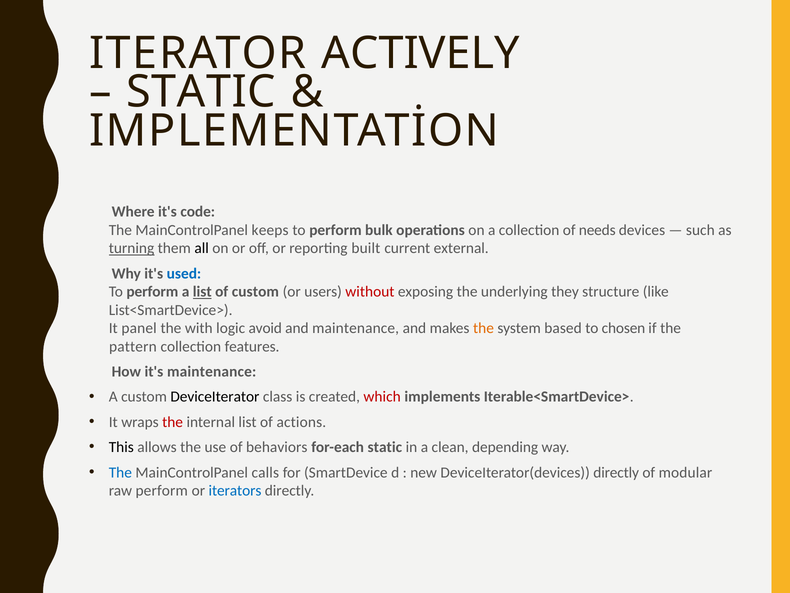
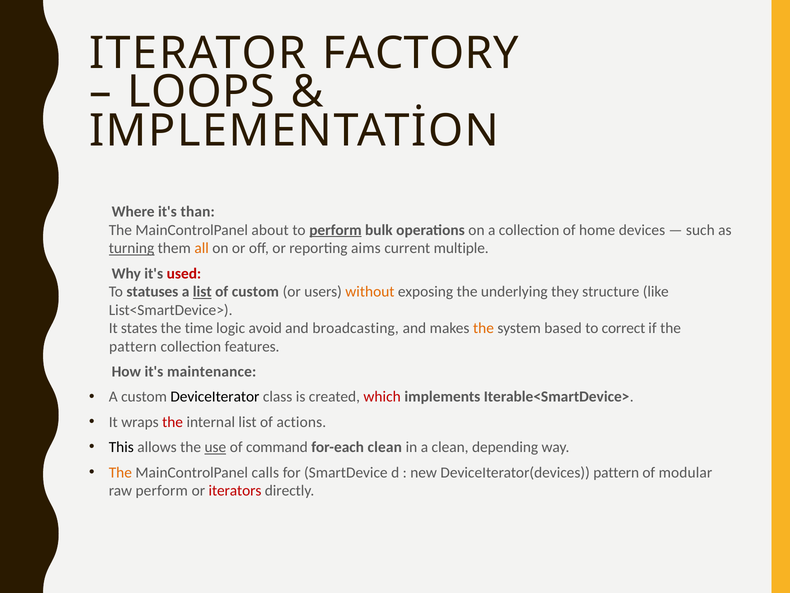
ACTIVELY: ACTIVELY -> FACTORY (420, 53)
STATIC: STATIC -> LOOPS (201, 92)
code: code -> than (198, 212)
keeps: keeps -> about (270, 230)
perform underline: none -> present (335, 230)
needs: needs -> home (597, 230)
all colour: black -> orange (202, 248)
built: built -> aims (366, 248)
external: external -> multiple (461, 248)
used colour: blue -> red (184, 273)
perform: perform -> statuses (152, 291)
without colour: red -> orange (370, 291)
panel: panel -> states (139, 328)
with: with -> time (199, 328)
and maintenance: maintenance -> broadcasting (356, 328)
chosen: chosen -> correct (624, 328)
use underline: none -> present (215, 447)
behaviors: behaviors -> command (277, 447)
for-each static: static -> clean (385, 447)
The colour: blue -> orange (120, 472)
DeviceIterator(devices directly: directly -> pattern (616, 472)
iterators colour: blue -> red (235, 490)
